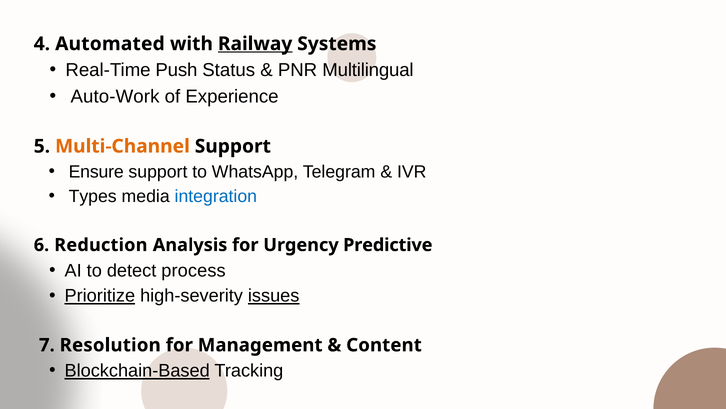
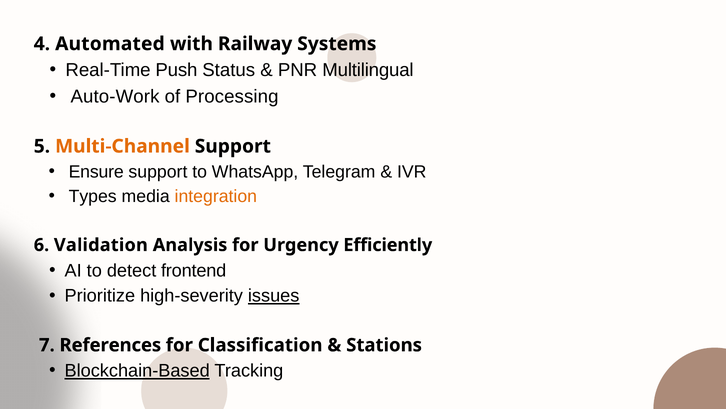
Railway underline: present -> none (255, 44)
Experience: Experience -> Processing (232, 96)
integration colour: blue -> orange (216, 196)
Reduction: Reduction -> Validation (101, 245)
Predictive: Predictive -> Efficiently (388, 245)
process: process -> frontend (194, 270)
Prioritize underline: present -> none (100, 296)
Resolution: Resolution -> References (110, 345)
Management: Management -> Classification (260, 345)
Content: Content -> Stations (384, 345)
